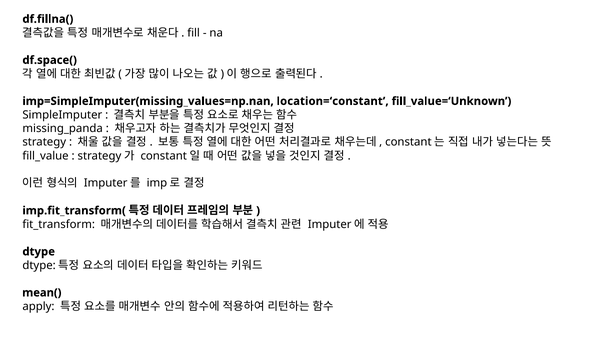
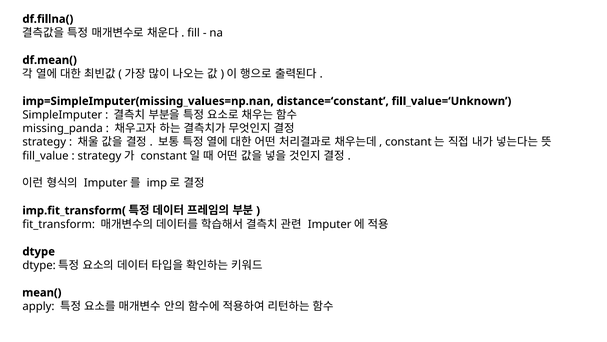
df.space(: df.space( -> df.mean( (50, 60)
location=‘constant: location=‘constant -> distance=‘constant (333, 101)
